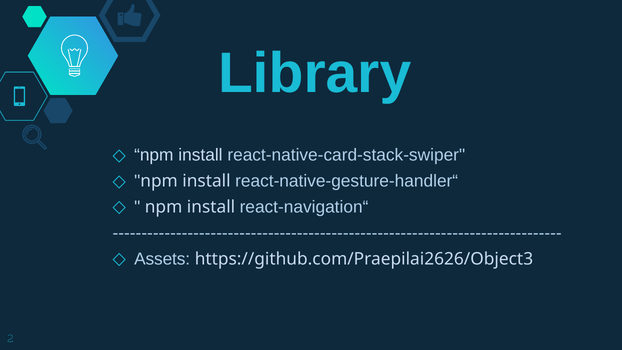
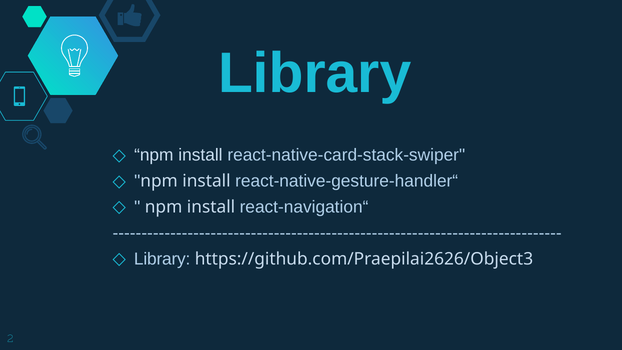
Assets: Assets -> Library (162, 259)
